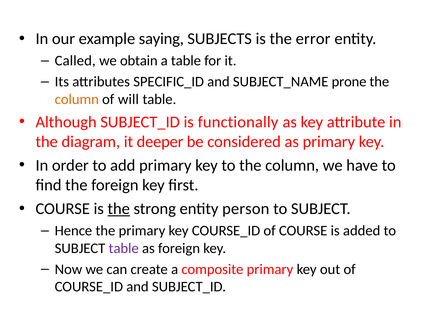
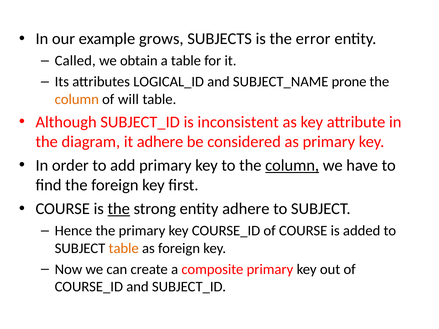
saying: saying -> grows (161, 39)
SPECIFIC_ID: SPECIFIC_ID -> LOGICAL_ID (169, 82)
functionally: functionally -> inconsistent (238, 122)
it deeper: deeper -> adhere (160, 142)
column underline: none -> present (292, 165)
entity person: person -> adhere (246, 209)
table colour: purple -> orange (124, 248)
